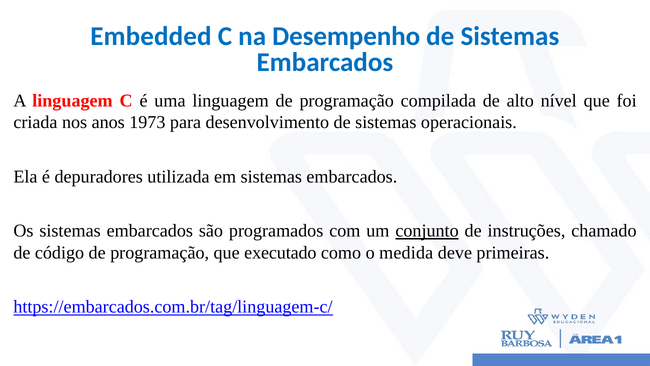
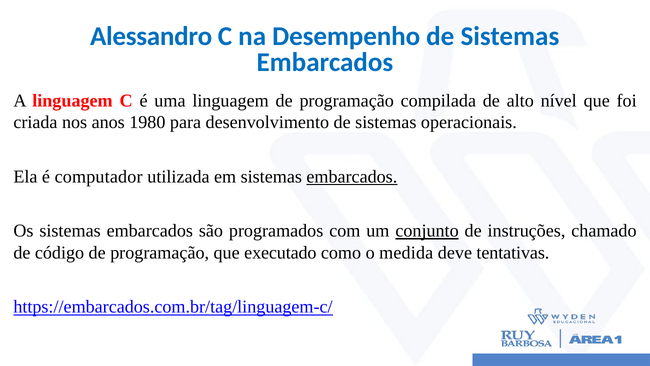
Embedded: Embedded -> Alessandro (151, 36)
1973: 1973 -> 1980 (147, 122)
depuradores: depuradores -> computador (99, 177)
embarcados underline: none -> present (352, 177)
primeiras: primeiras -> tentativas (513, 252)
